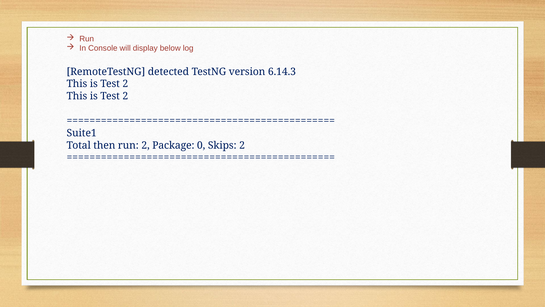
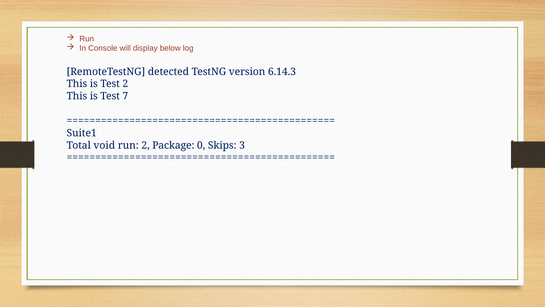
2: 2 -> 7 (125, 96)
then: then -> void (104, 145)
Skips 2: 2 -> 3 (242, 145)
